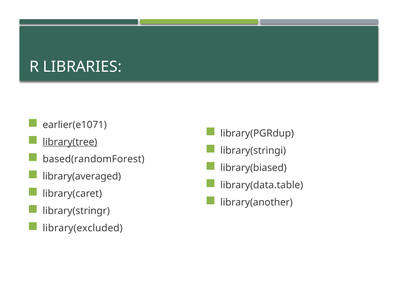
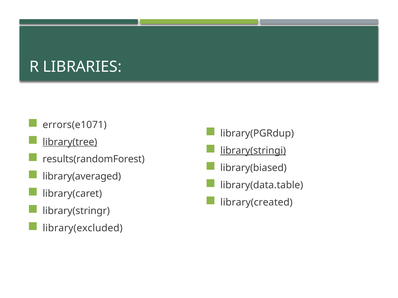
earlier(e1071: earlier(e1071 -> errors(e1071 (75, 125)
library(stringi underline: none -> present (253, 151)
based(randomForest: based(randomForest -> results(randomForest (94, 159)
library(another: library(another -> library(created (256, 203)
